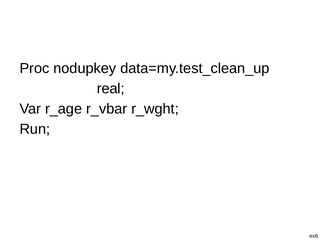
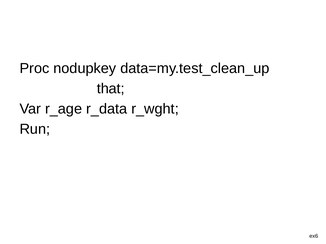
real: real -> that (111, 89)
r_vbar: r_vbar -> r_data (107, 109)
